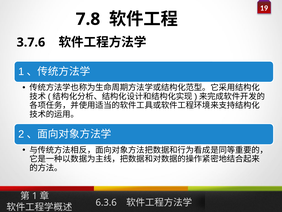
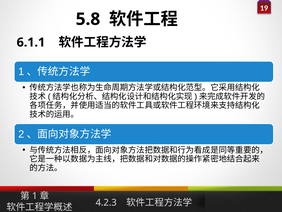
7.8: 7.8 -> 5.8 (88, 19)
3.7.6: 3.7.6 -> 6.1.1 (31, 42)
6.3.6: 6.3.6 -> 4.2.3 (106, 202)
